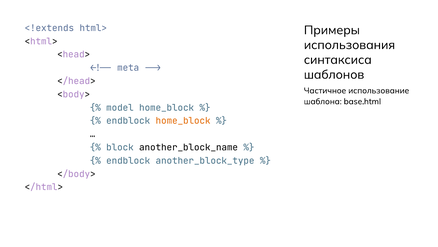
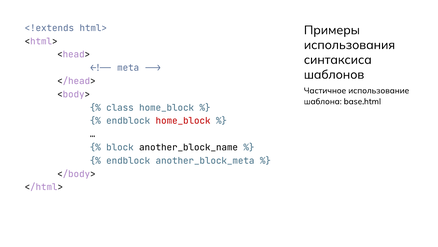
model: model -> class (120, 107)
home_block colour: orange -> red (183, 121)
another_block_type: another_block_type -> another_block_meta (205, 160)
